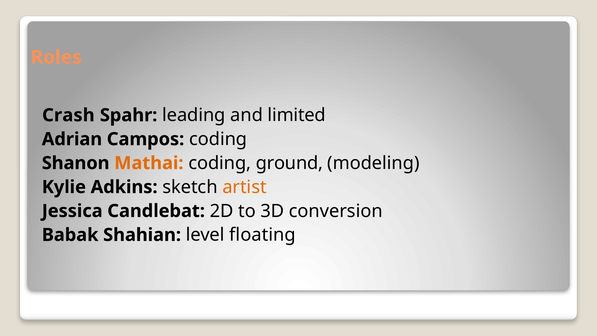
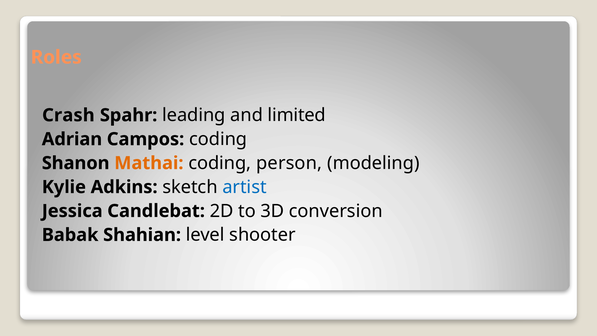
ground: ground -> person (289, 163)
artist colour: orange -> blue (245, 187)
floating: floating -> shooter (262, 235)
